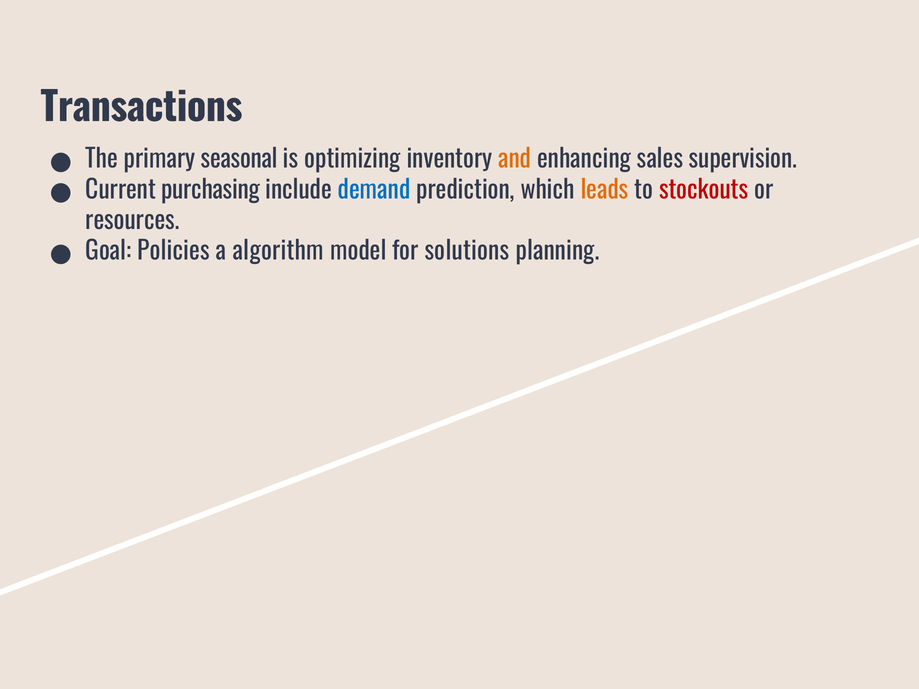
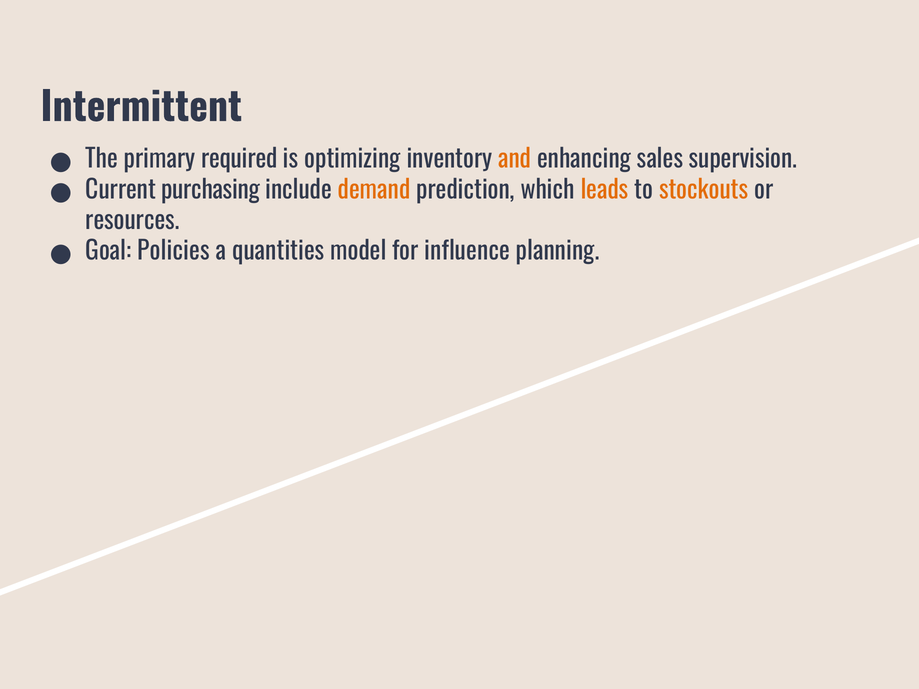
Transactions: Transactions -> Intermittent (141, 108)
seasonal: seasonal -> required (239, 160)
demand colour: blue -> orange (374, 190)
stockouts colour: red -> orange (704, 190)
algorithm: algorithm -> quantities (278, 251)
solutions: solutions -> influence (467, 251)
